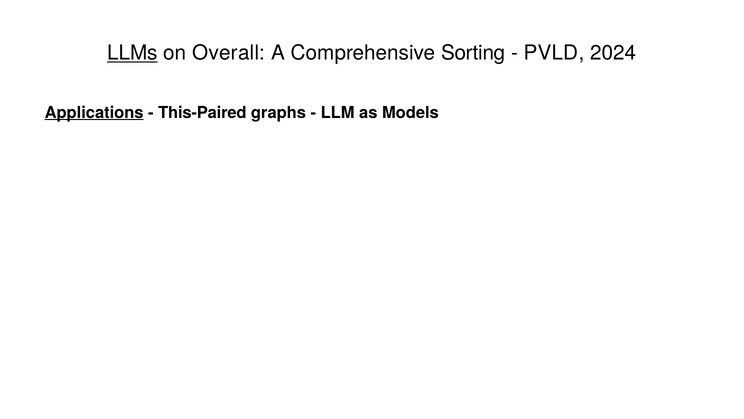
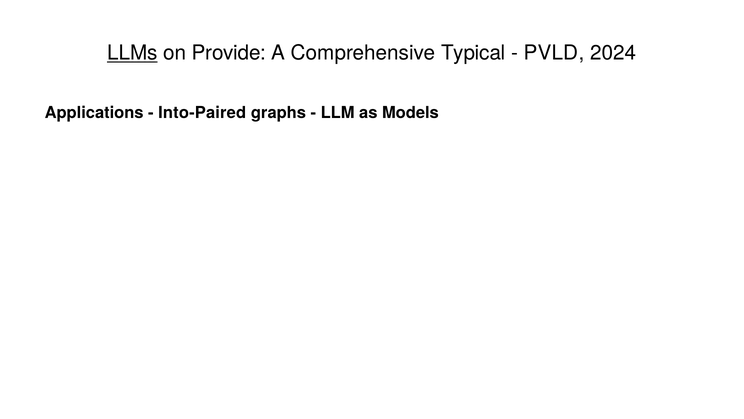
Overall: Overall -> Provide (229, 53)
Sorting: Sorting -> Typical (473, 53)
Applications underline: present -> none (94, 112)
This-Paired: This-Paired -> Into-Paired (202, 112)
